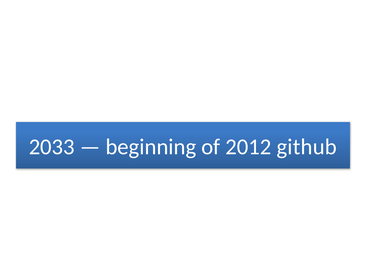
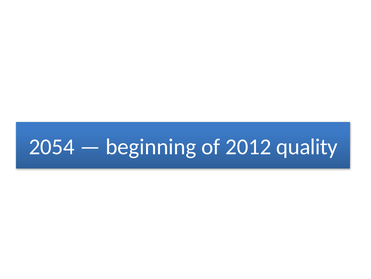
2033: 2033 -> 2054 (52, 146)
github: github -> quality (307, 146)
